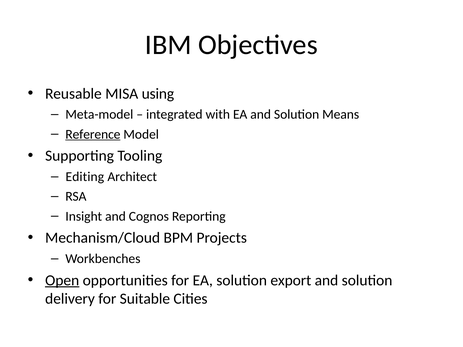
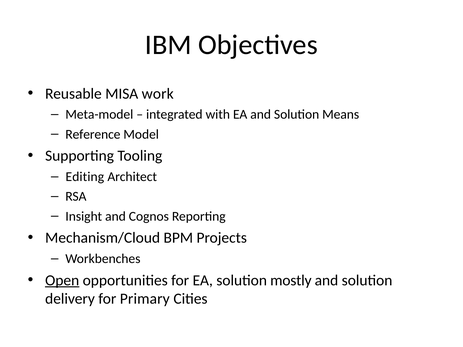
using: using -> work (158, 94)
Reference underline: present -> none (93, 134)
export: export -> mostly (291, 280)
Suitable: Suitable -> Primary (145, 299)
